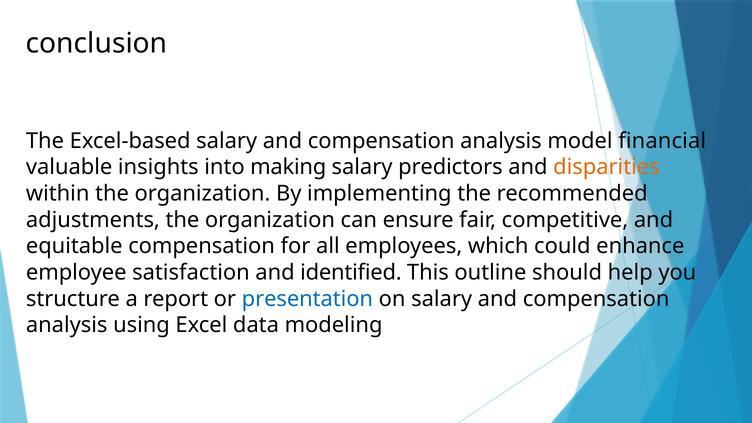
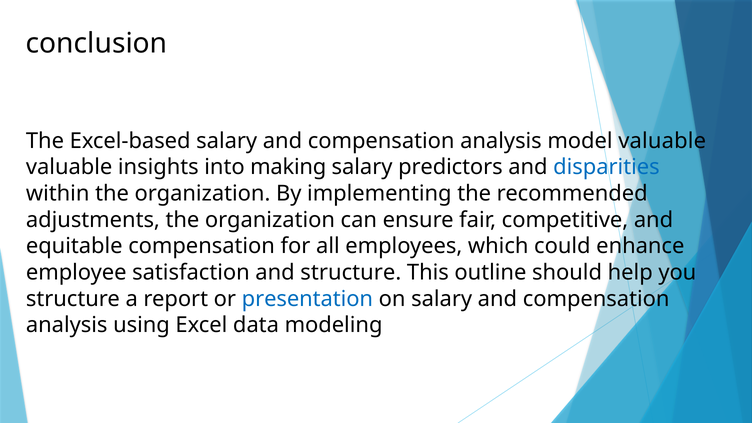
model financial: financial -> valuable (662, 141)
disparities colour: orange -> blue (606, 167)
and identified: identified -> structure (351, 272)
